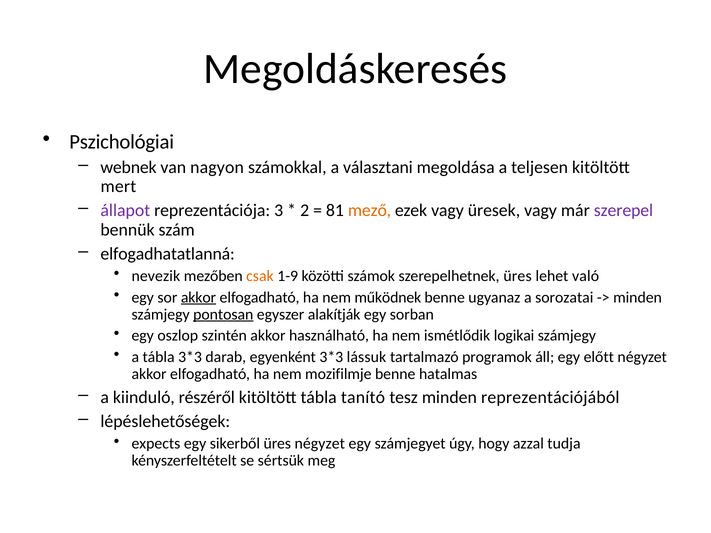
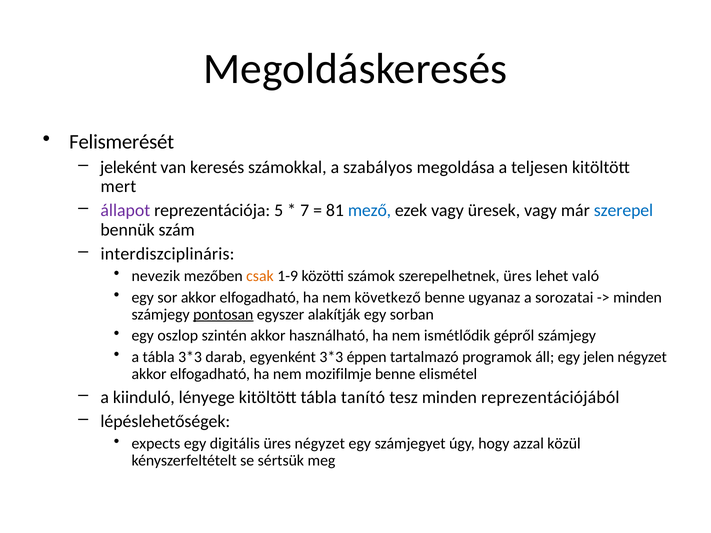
Pszichológiai: Pszichológiai -> Felismerését (122, 142)
webnek: webnek -> jeleként (129, 167)
nagyon: nagyon -> keresés (217, 167)
választani: választani -> szabályos (378, 167)
3: 3 -> 5 (279, 211)
2: 2 -> 7 (305, 211)
mező colour: orange -> blue (370, 211)
szerepel colour: purple -> blue (623, 211)
elfogadhatatlanná: elfogadhatatlanná -> interdiszciplináris (167, 254)
akkor underline: present -> none (198, 297)
működnek: működnek -> következő (388, 297)
logikai: logikai -> gépről (514, 336)
lássuk: lássuk -> éppen (367, 357)
előtt: előtt -> jelen (599, 357)
hatalmas: hatalmas -> elismétel (448, 374)
részéről: részéről -> lényege (207, 398)
sikerből: sikerből -> digitális (235, 444)
tudja: tudja -> közül (564, 444)
